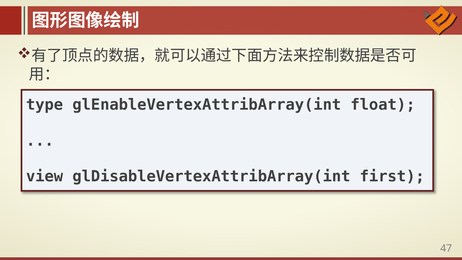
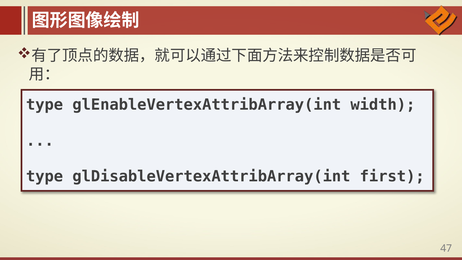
float: float -> width (383, 105)
view: view -> type (45, 176)
